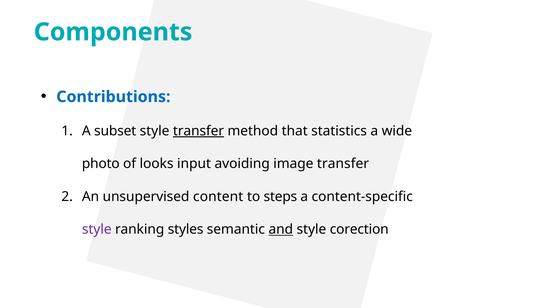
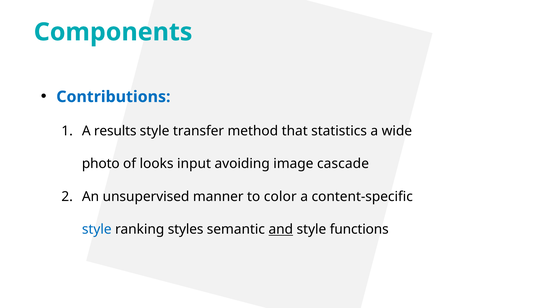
subset: subset -> results (115, 131)
transfer underline: present -> none (199, 131)
image transfer: transfer -> cascade (343, 164)
content: content -> manner (218, 196)
steps: steps -> color (280, 196)
style colour: purple -> blue (97, 229)
corection: corection -> functions (359, 229)
